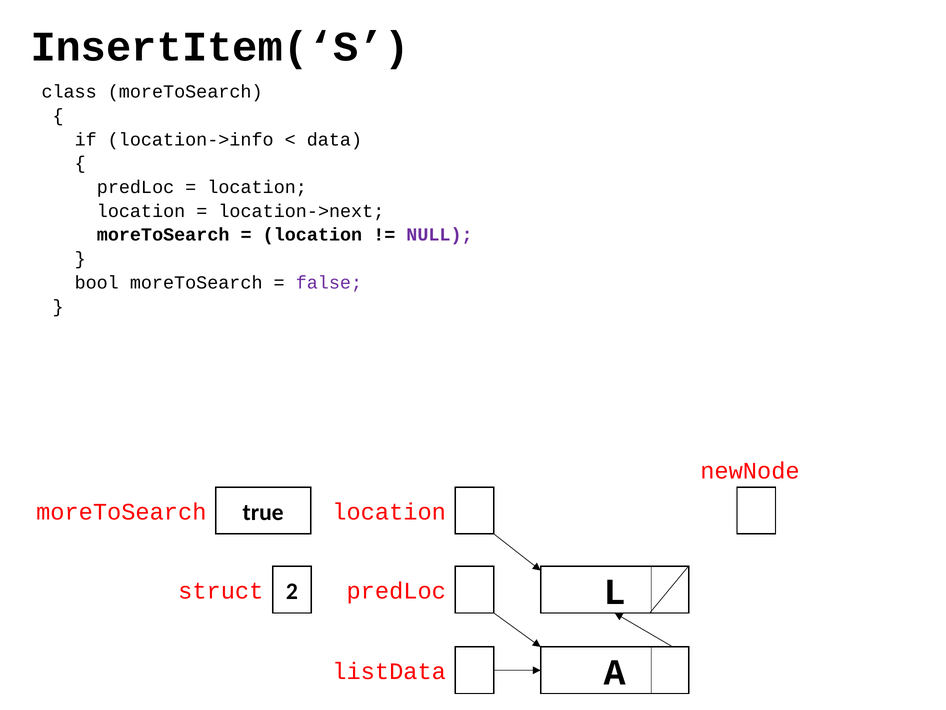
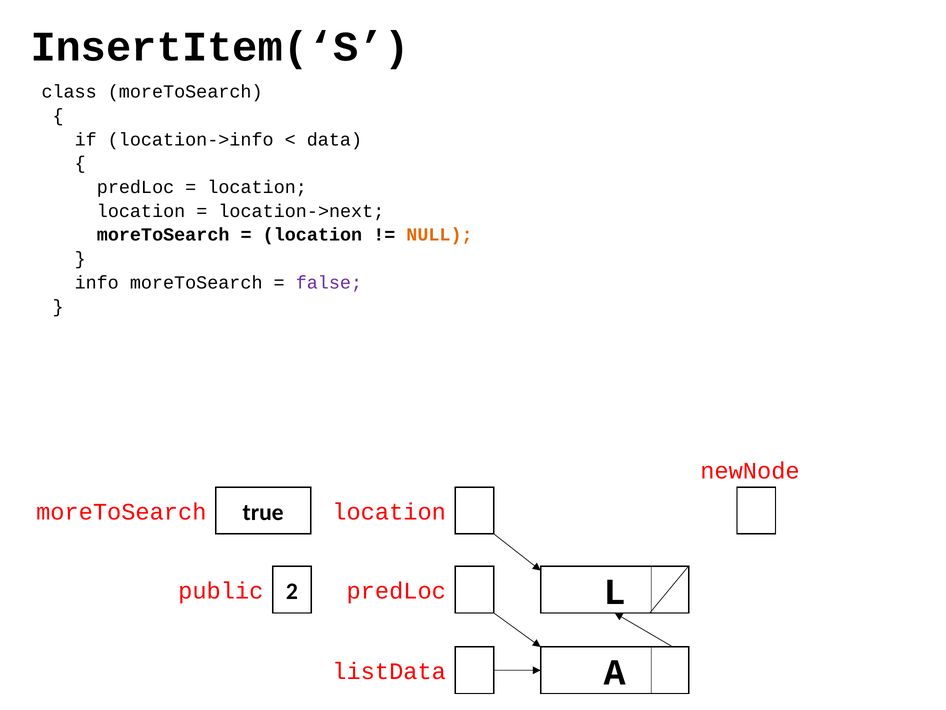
NULL colour: purple -> orange (439, 235)
bool: bool -> info (97, 282)
struct: struct -> public (221, 591)
